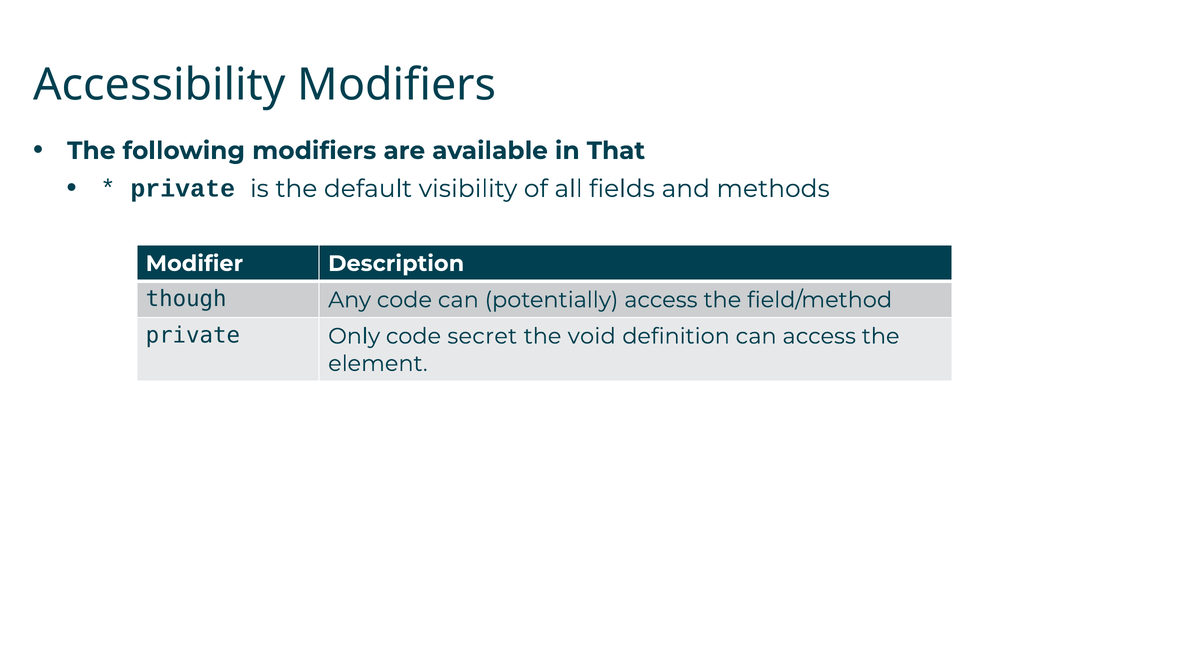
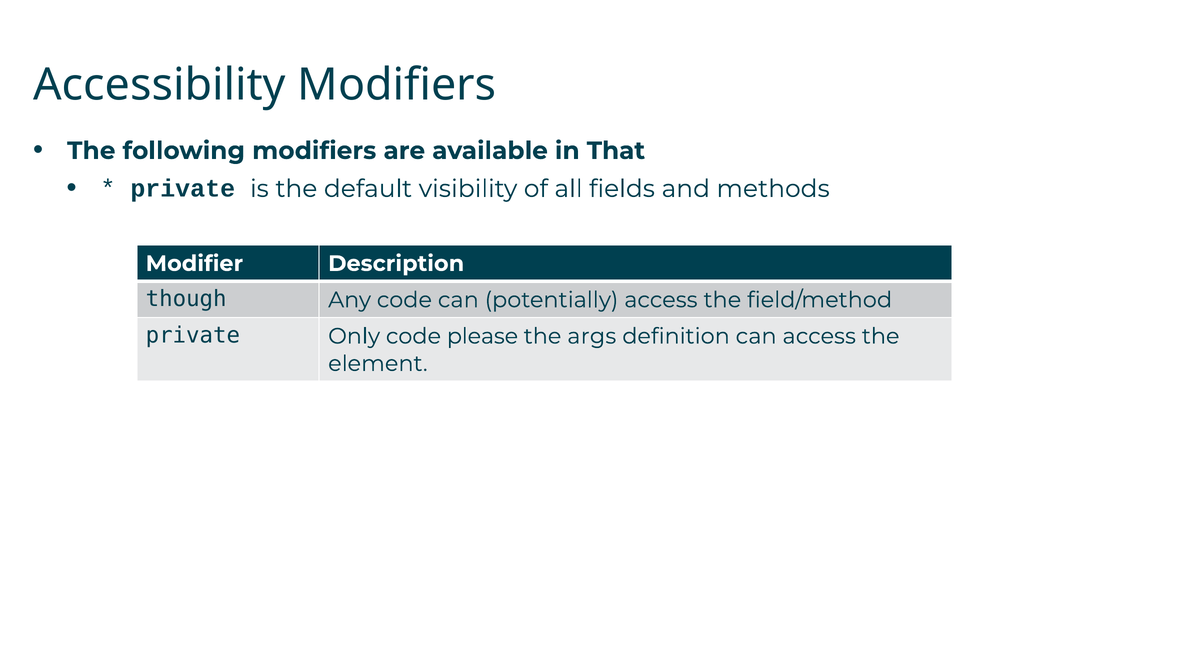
secret: secret -> please (482, 336)
void: void -> args (592, 336)
